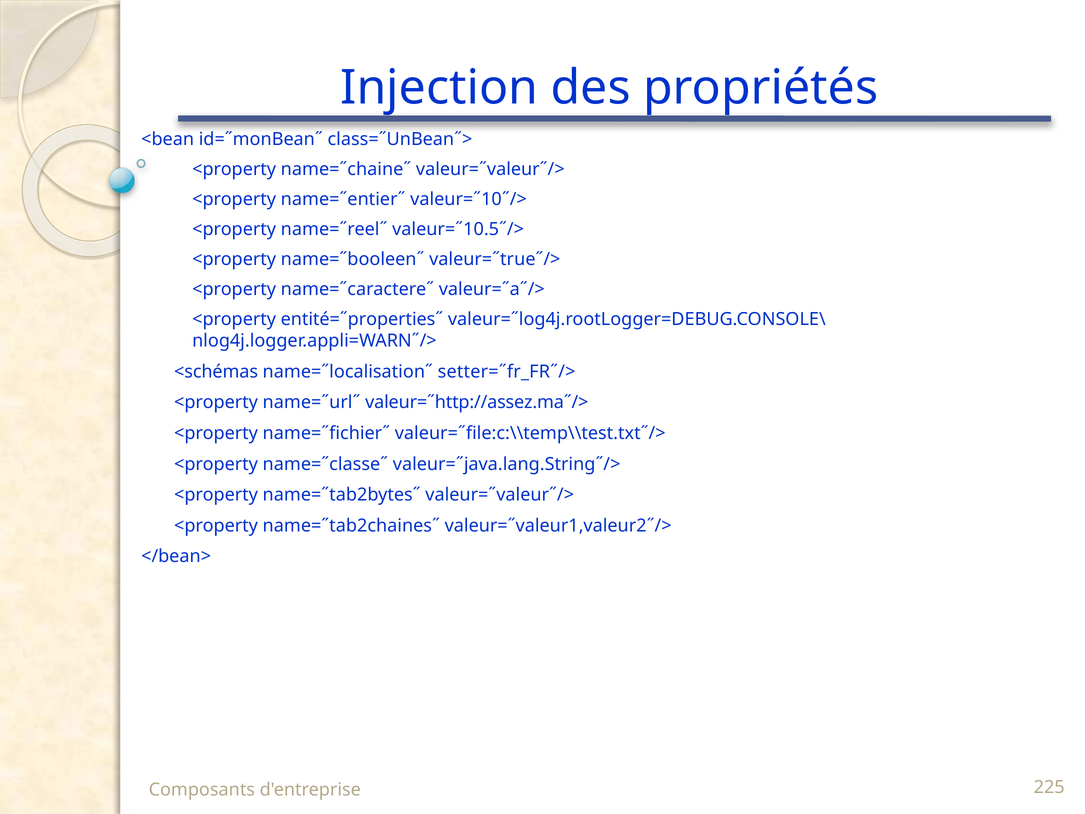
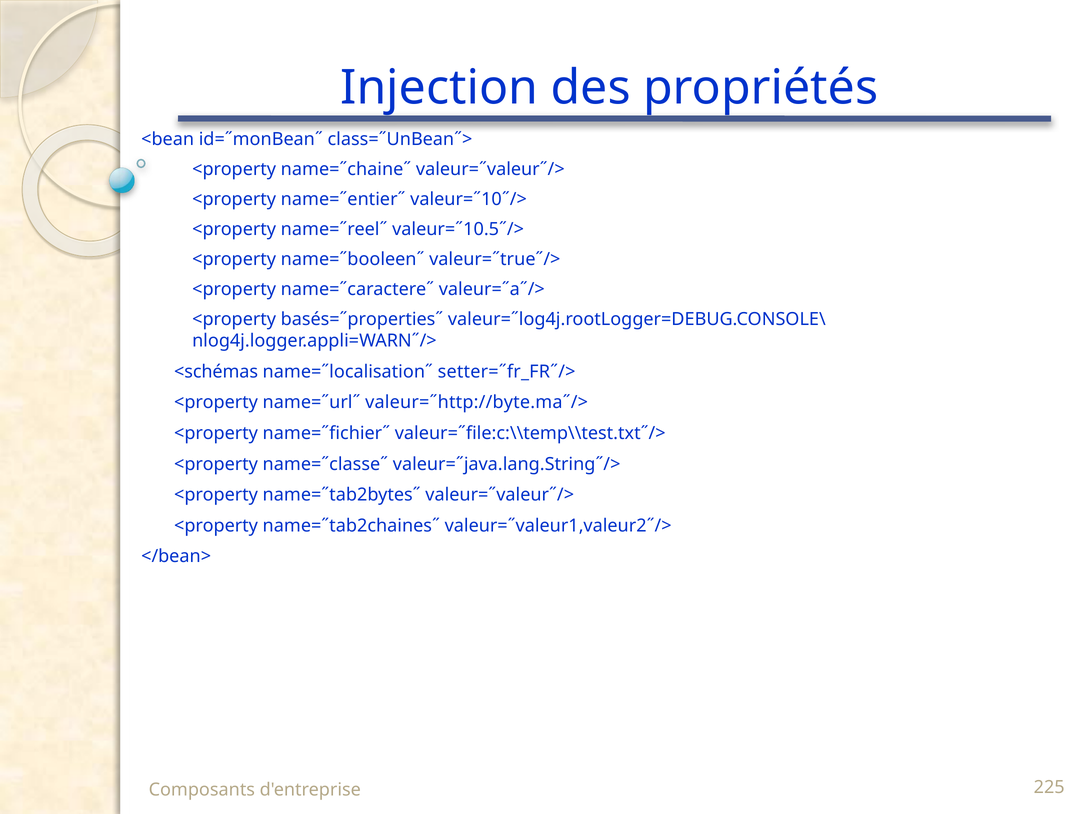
entité=˝properties˝: entité=˝properties˝ -> basés=˝properties˝ (362, 319)
valeur=˝http://assez.ma˝/>: valeur=˝http://assez.ma˝/> -> valeur=˝http://byte.ma˝/> (477, 402)
